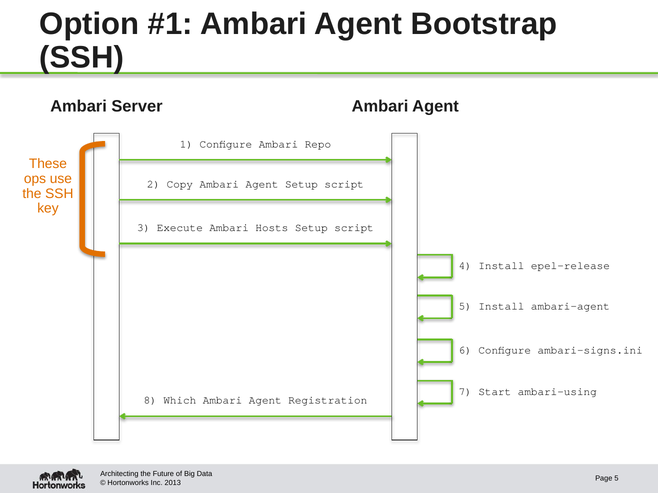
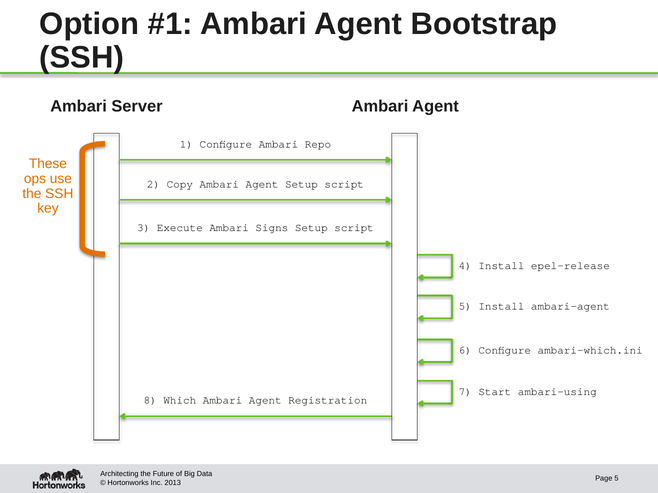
Hosts: Hosts -> Signs (272, 228)
ambari-signs.ini: ambari-signs.ini -> ambari-which.ini (590, 350)
